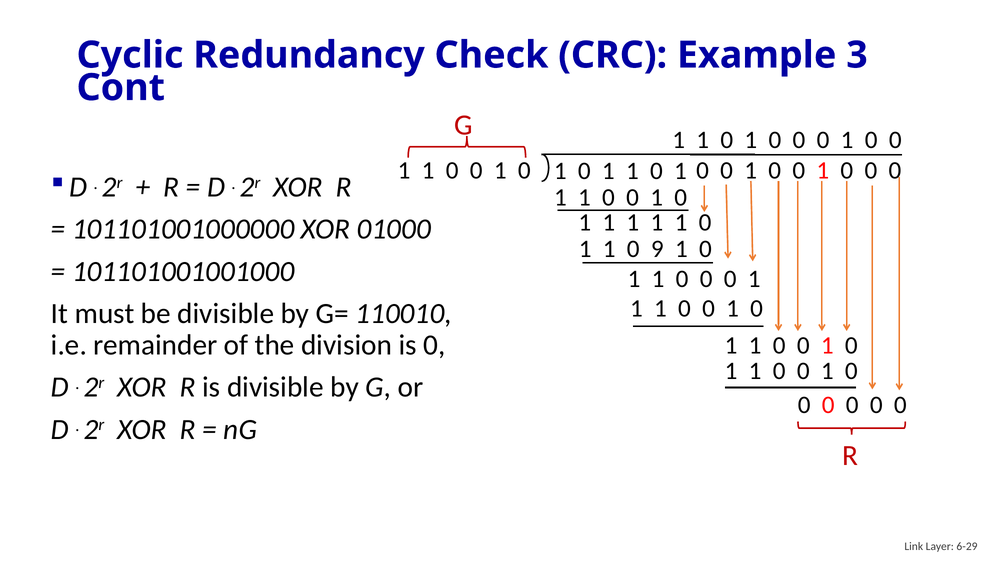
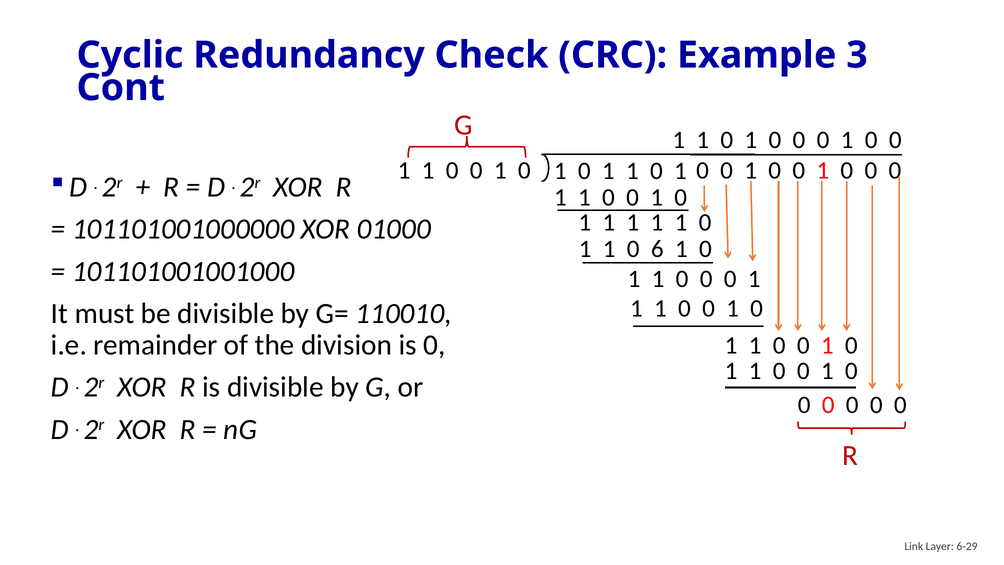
9: 9 -> 6 (657, 249)
